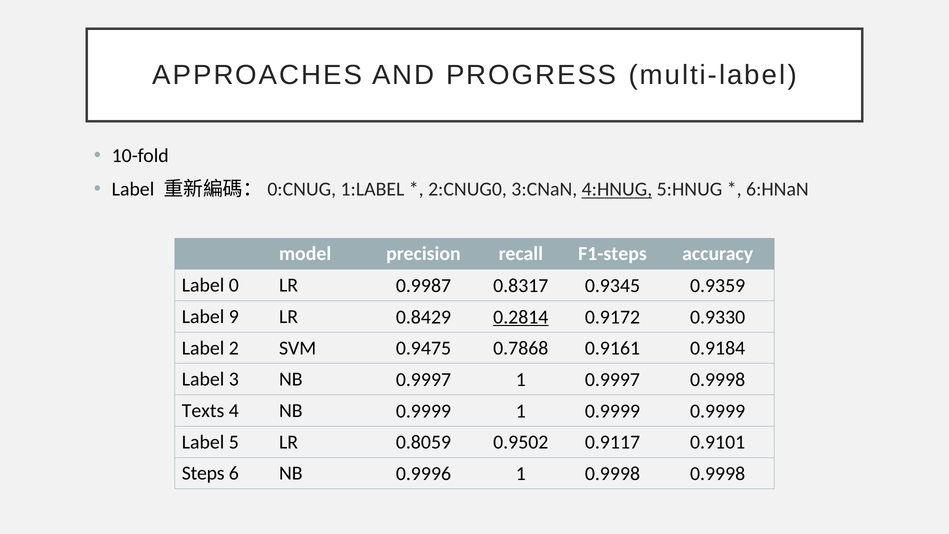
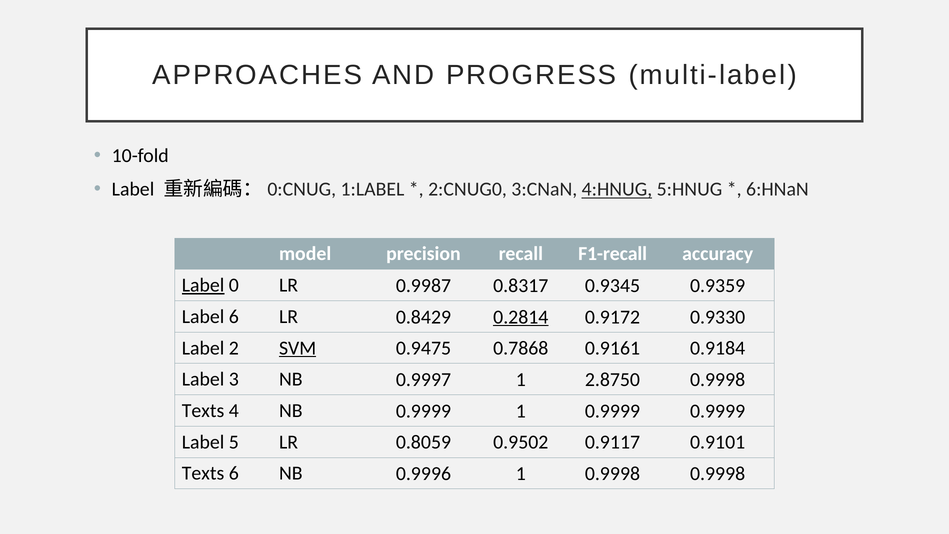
F1-steps: F1-steps -> F1-recall (613, 254)
Label underline: none -> present (203, 285)
Label 9: 9 -> 6 (234, 317)
SVM underline: none -> present (298, 348)
1 0.9997: 0.9997 -> 2.8750 (612, 380)
Steps: Steps -> Texts (203, 473)
